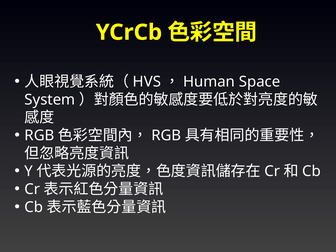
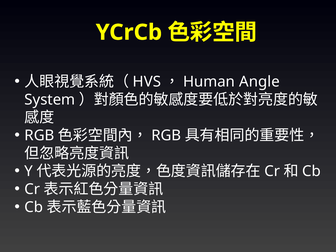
Space: Space -> Angle (259, 82)
